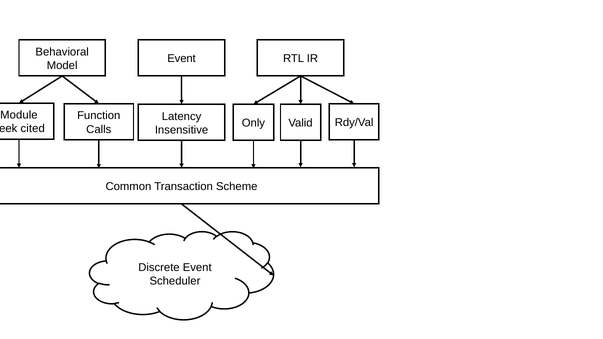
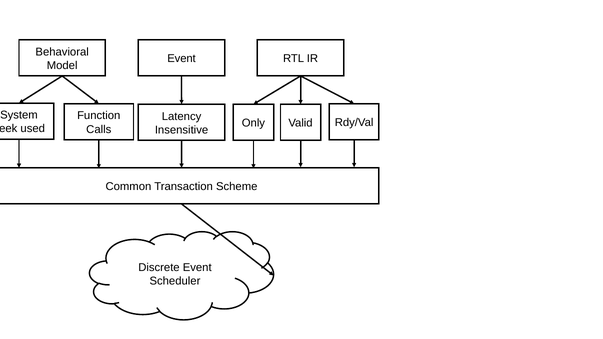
Module: Module -> System (19, 115)
cited: cited -> used (33, 129)
